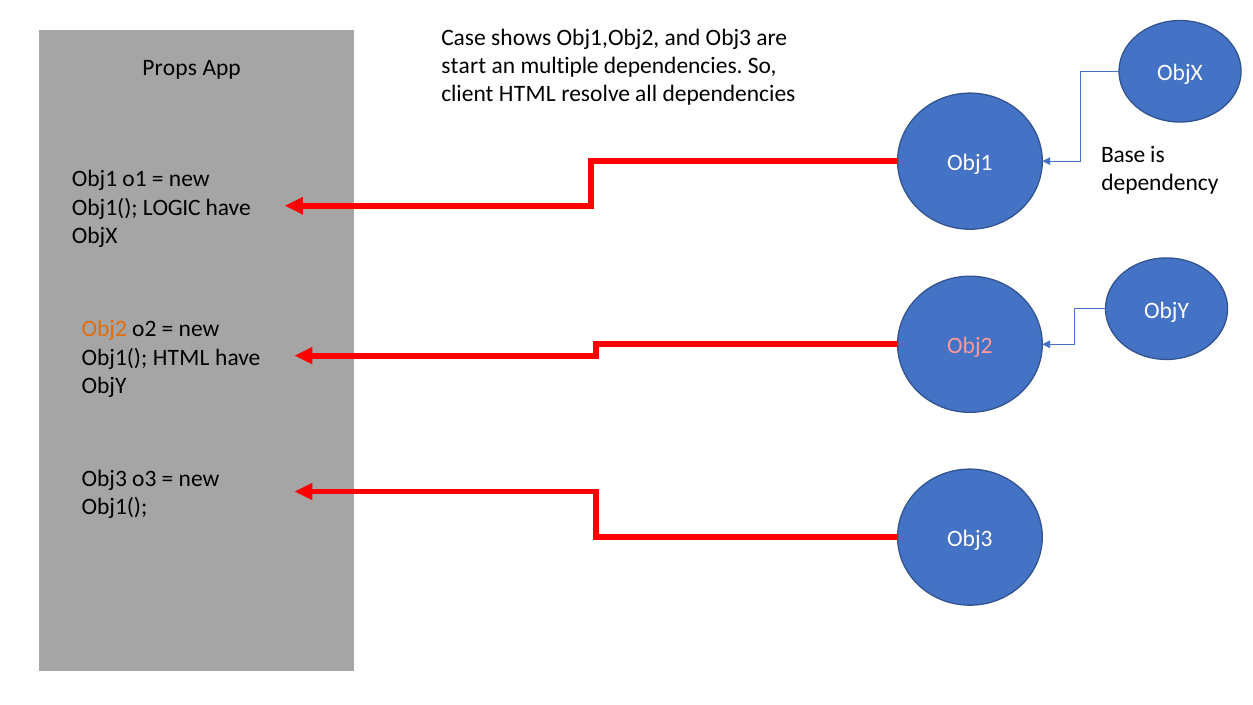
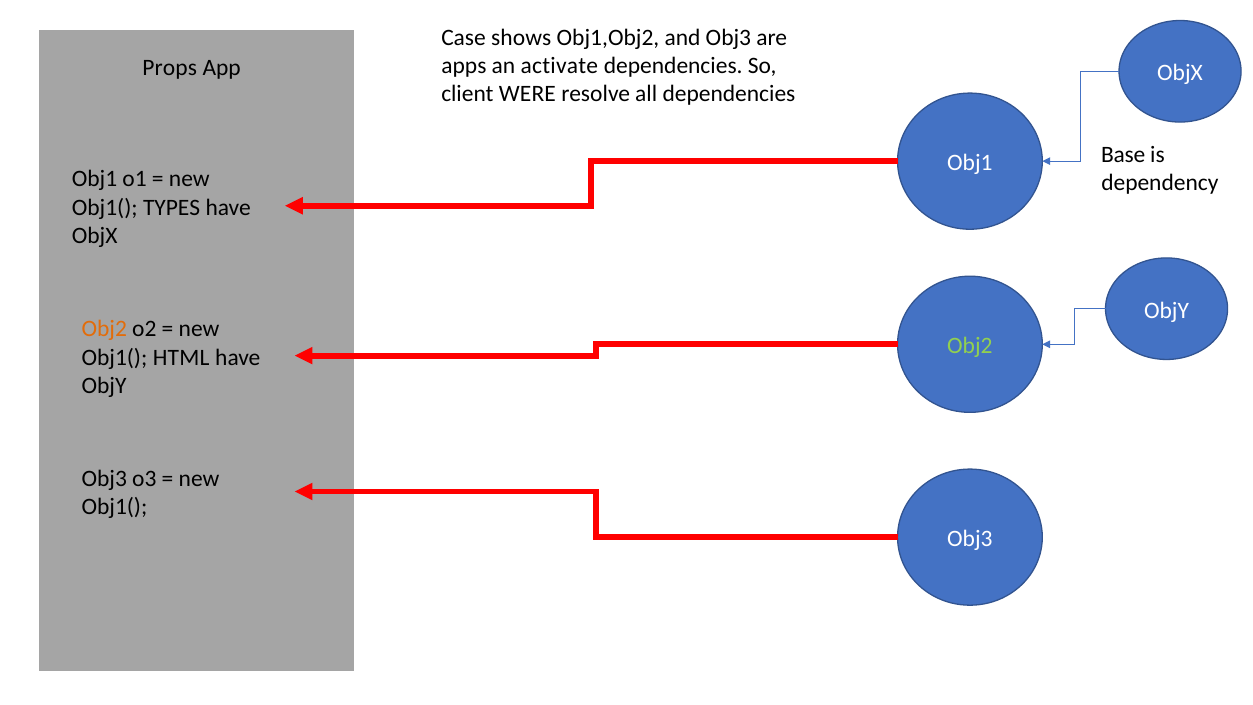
start: start -> apps (464, 66)
multiple: multiple -> activate (559, 66)
client HTML: HTML -> WERE (527, 94)
LOGIC: LOGIC -> TYPES (172, 207)
Obj2 colour: pink -> light green (970, 346)
